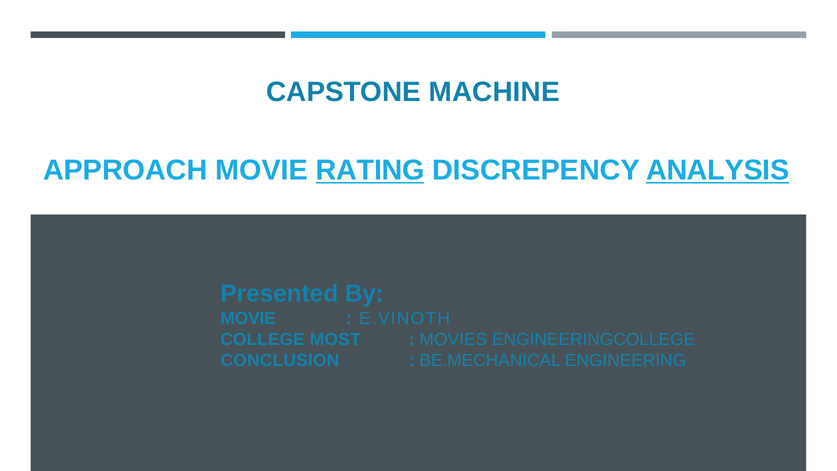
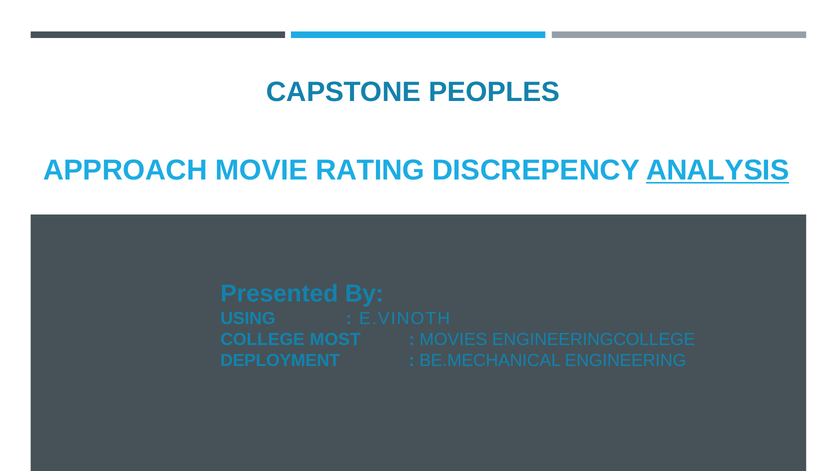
MACHINE: MACHINE -> PEOPLES (494, 92)
RATING underline: present -> none (370, 170)
MOVIE: MOVIE -> USING (248, 318)
CONCLUSION: CONCLUSION -> DEPLOYMENT (280, 360)
